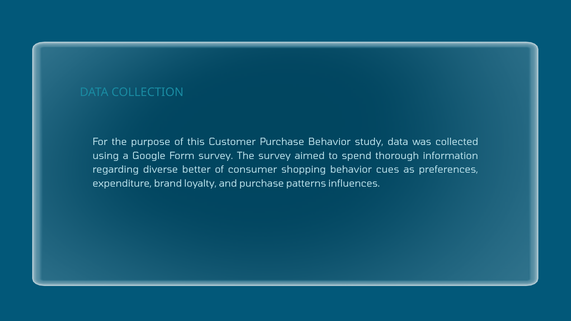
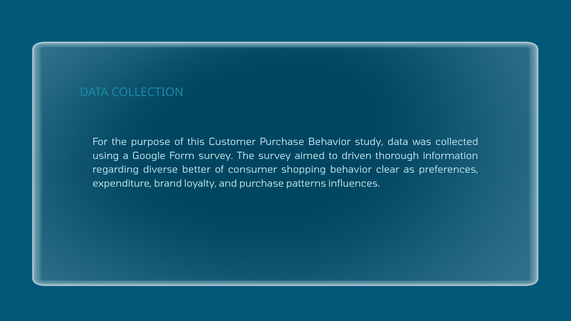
spend: spend -> driven (357, 156)
cues: cues -> clear (388, 170)
